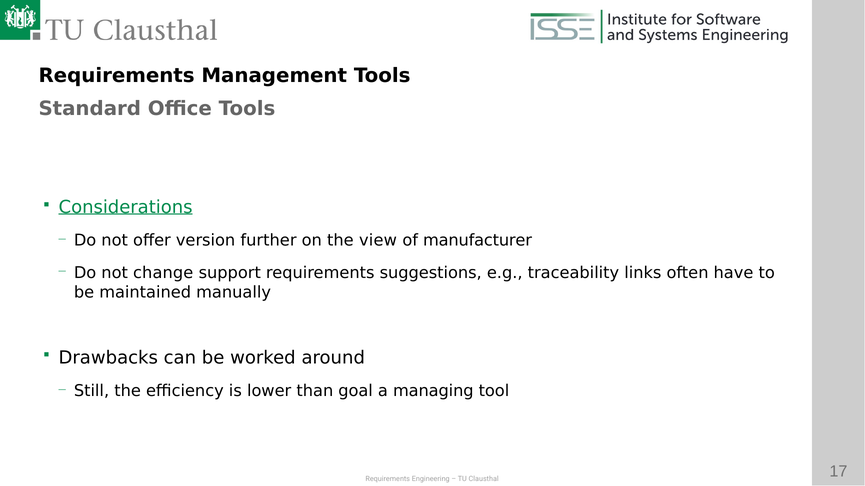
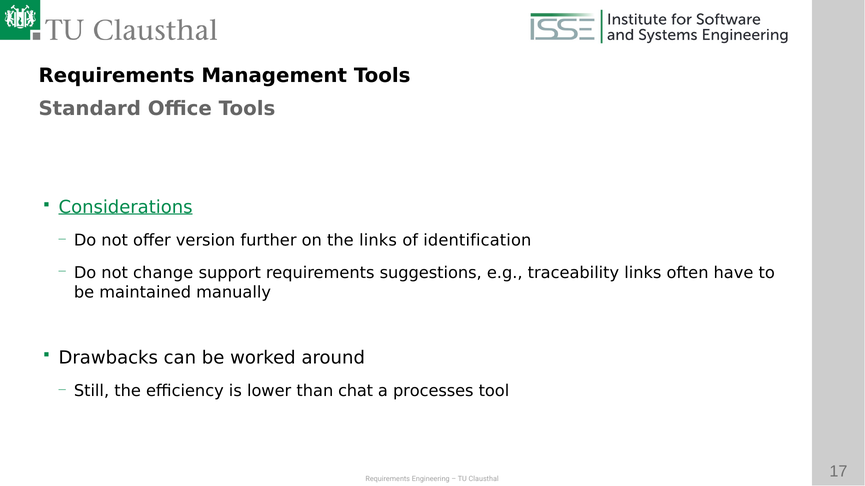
the view: view -> links (378, 241)
manufacturer: manufacturer -> identification (477, 241)
goal: goal -> chat (356, 391)
managing: managing -> processes (433, 391)
